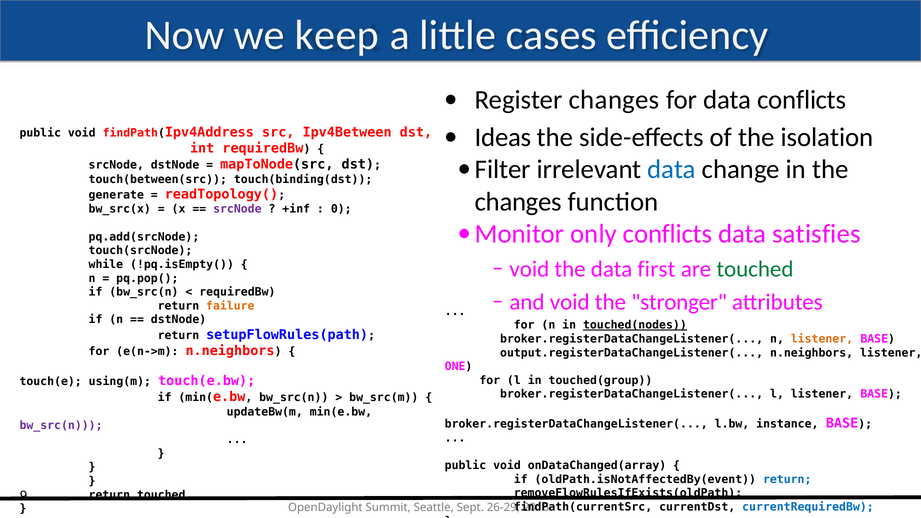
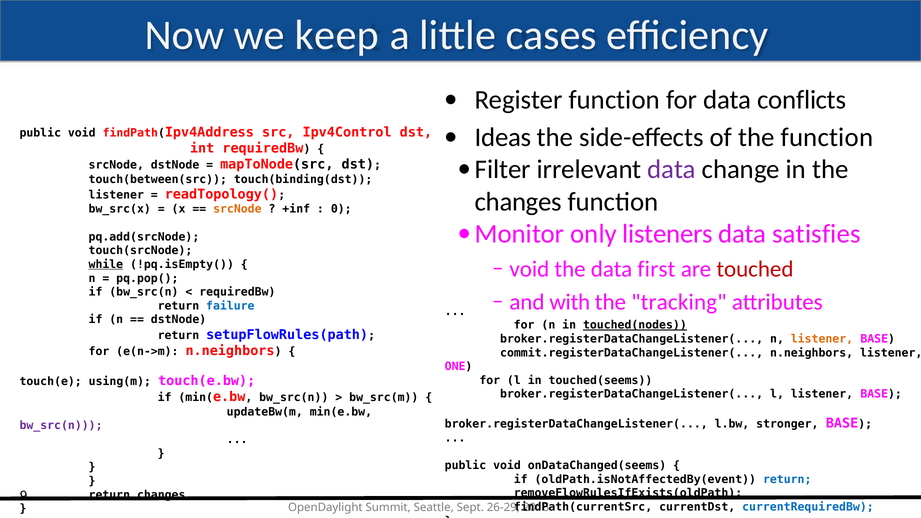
Register changes: changes -> function (614, 100)
the isolation: isolation -> function (827, 137)
Ipv4Between: Ipv4Between -> Ipv4Control (347, 132)
data colour: blue -> purple (672, 170)
generate: generate -> listener (116, 195)
srcNode colour: purple -> orange (237, 209)
only conflicts: conflicts -> listeners (668, 234)
touched colour: green -> red (755, 269)
while underline: none -> present (106, 264)
and void: void -> with (570, 302)
stronger: stronger -> tracking (679, 302)
failure colour: orange -> blue (230, 306)
output.registerDataChangeListener(: output.registerDataChangeListener( -> commit.registerDataChangeListener( (632, 353)
touched(group: touched(group -> touched(seems (600, 380)
instance: instance -> stronger (787, 424)
onDataChanged(array: onDataChanged(array -> onDataChanged(seems (597, 466)
return touched: touched -> changes (161, 495)
